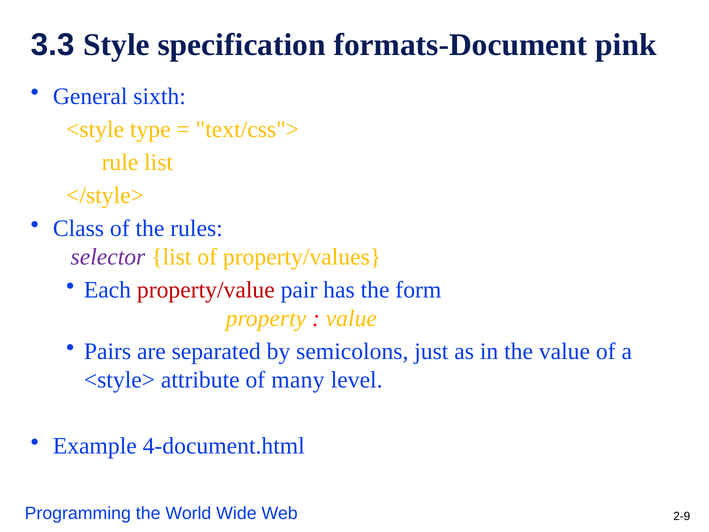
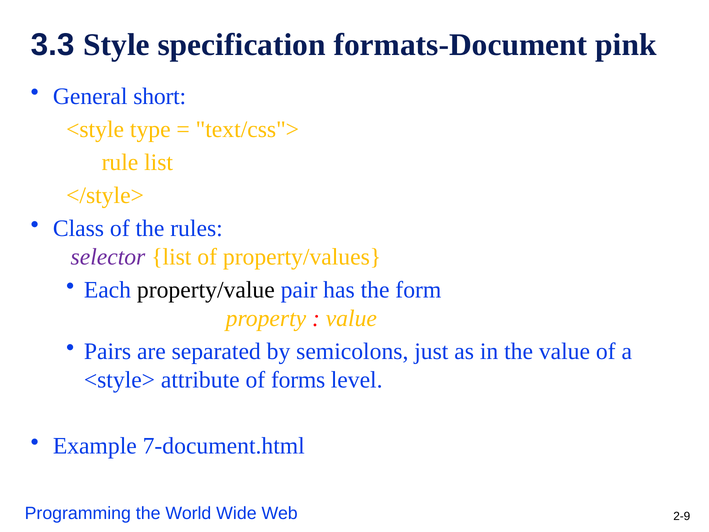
sixth: sixth -> short (160, 96)
property/value colour: red -> black (206, 290)
many: many -> forms (298, 380)
4-document.html: 4-document.html -> 7-document.html (224, 446)
